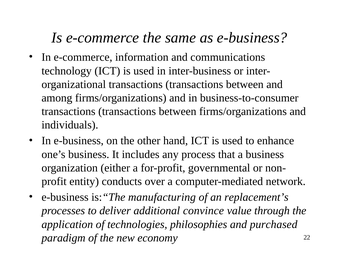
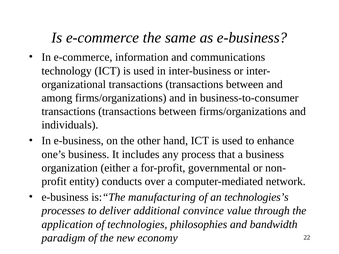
replacement’s: replacement’s -> technologies’s (257, 197)
purchased: purchased -> bandwidth (274, 225)
